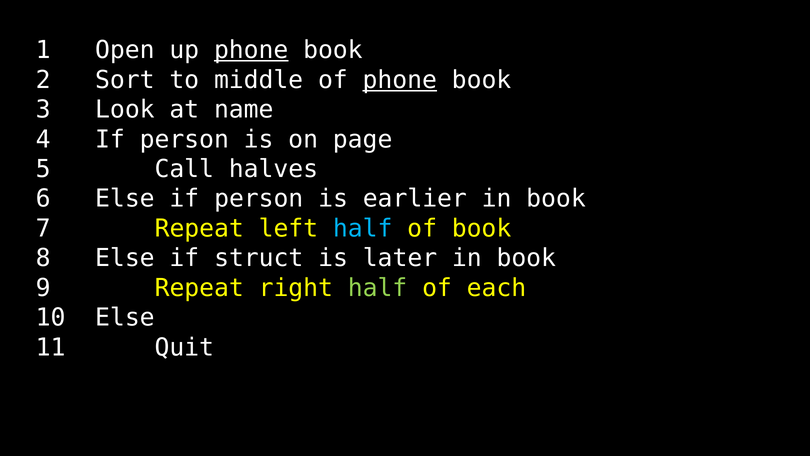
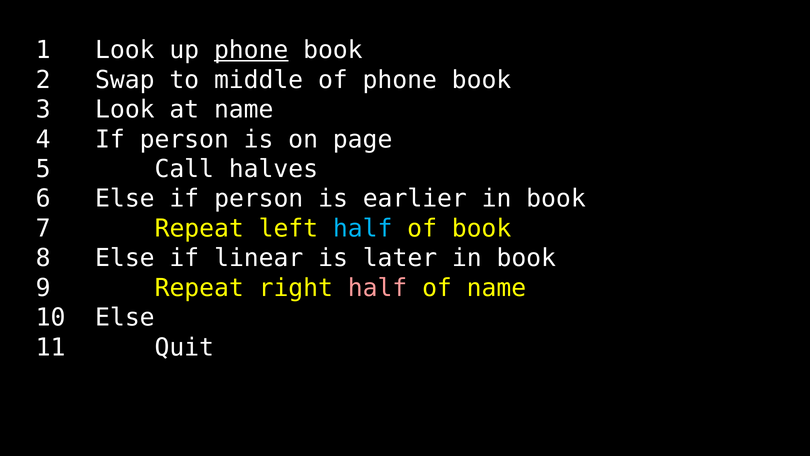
1 Open: Open -> Look (125, 50)
Sort: Sort -> Swap (125, 80)
phone underline: present -> none (400, 80)
struct: struct -> linear (259, 258)
half colour: light green -> pink (378, 288)
of each: each -> name (496, 288)
